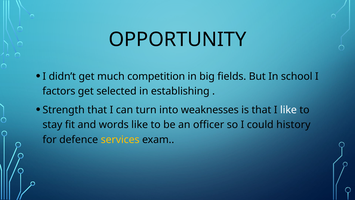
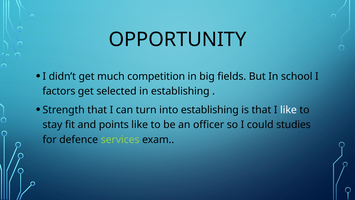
into weaknesses: weaknesses -> establishing (210, 110)
words: words -> points (114, 125)
history: history -> studies (293, 125)
services colour: yellow -> light green (120, 139)
